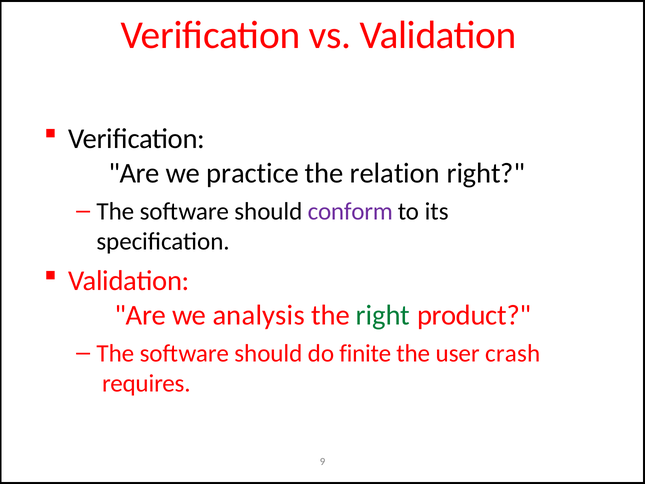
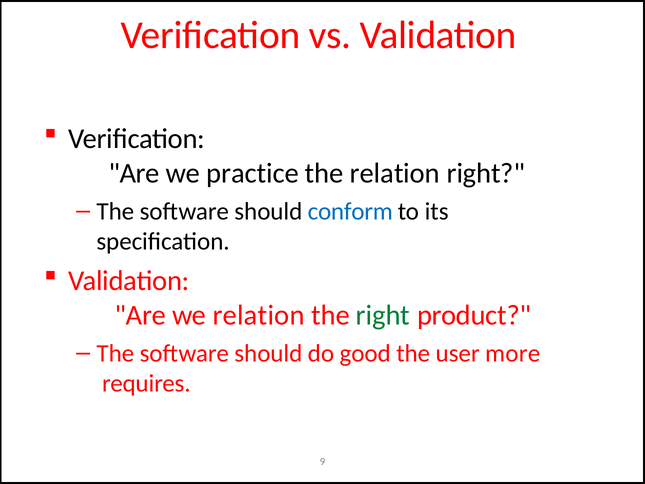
conform colour: purple -> blue (350, 211)
we analysis: analysis -> relation (259, 315)
finite: finite -> good (365, 353)
crash: crash -> more (513, 353)
